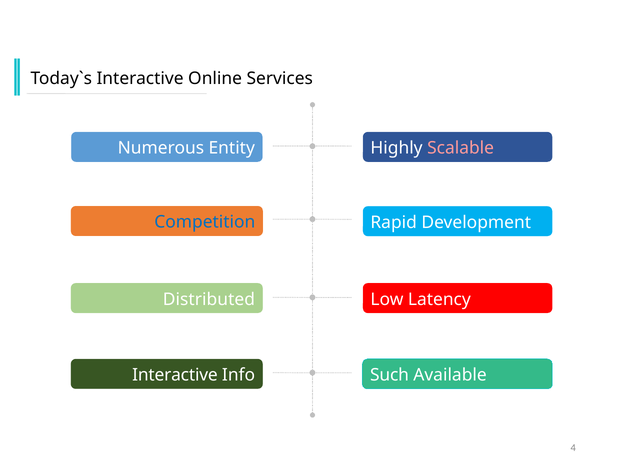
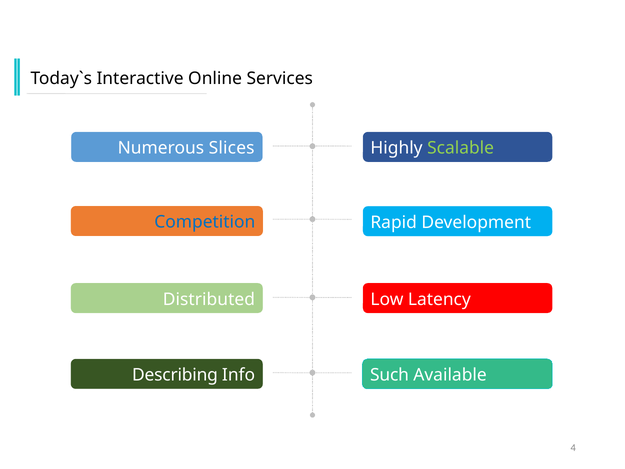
Entity: Entity -> Slices (232, 148)
Scalable colour: pink -> light green (461, 148)
Interactive: Interactive -> Describing (175, 375)
